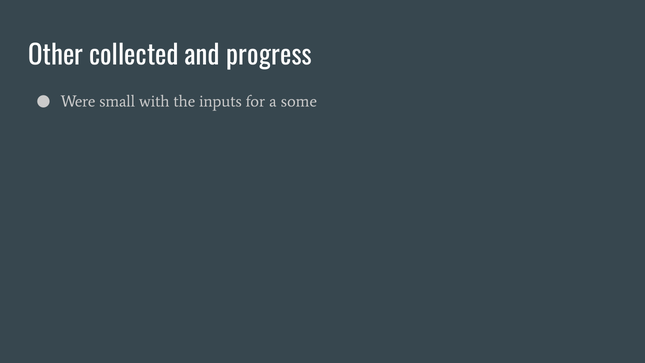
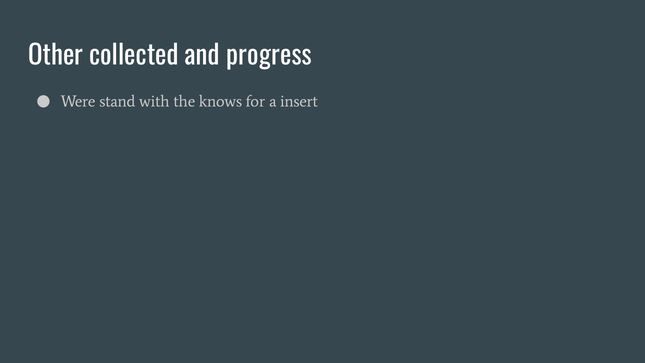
small: small -> stand (117, 101)
inputs: inputs -> knows (221, 101)
some: some -> insert (299, 101)
